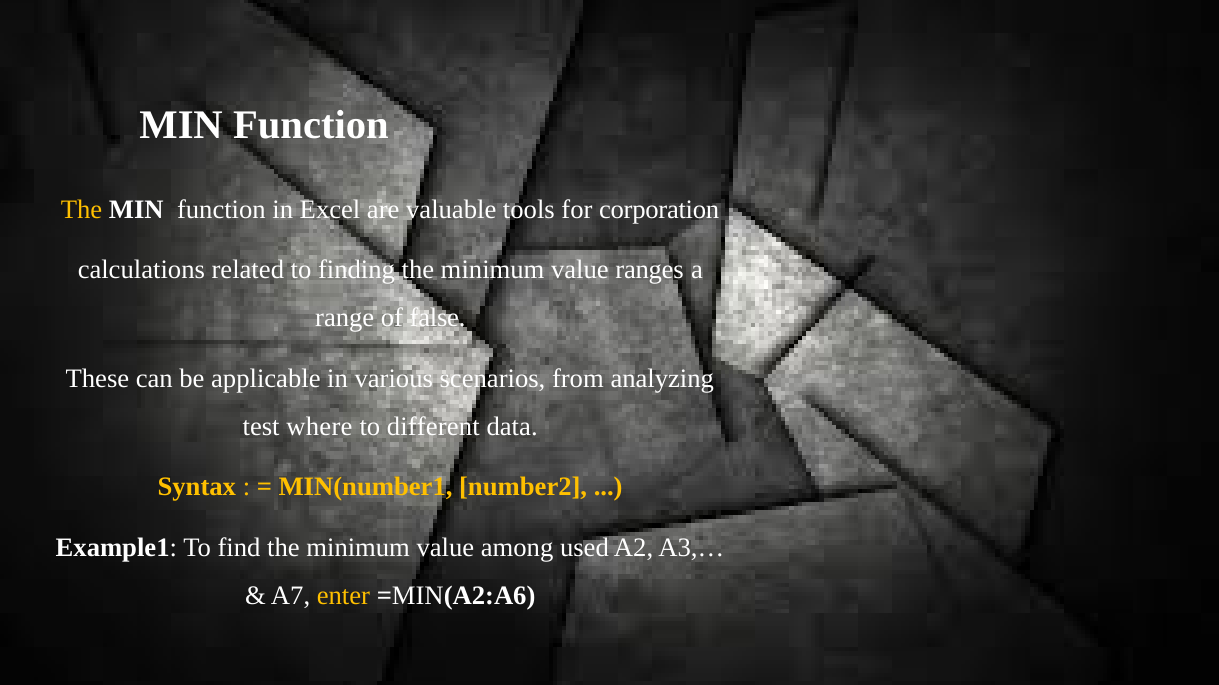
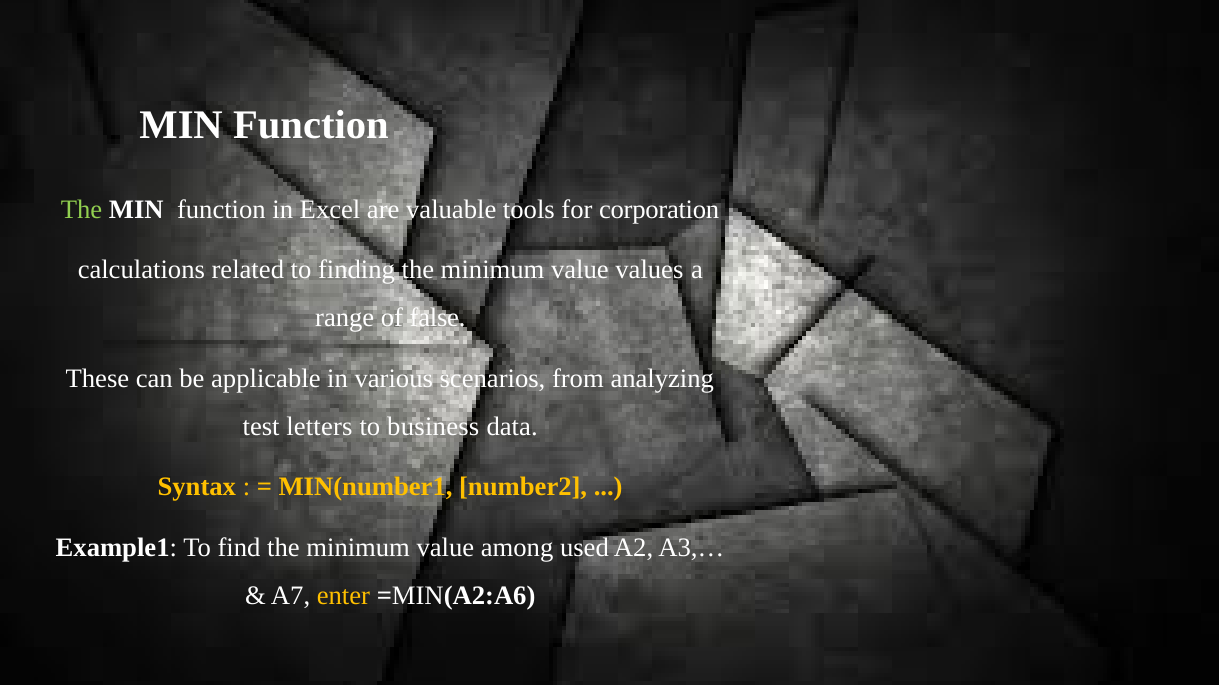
The colour: yellow -> light green (82, 209)
ranges: ranges -> values (649, 270)
where: where -> letters (319, 427)
different: different -> business (433, 427)
